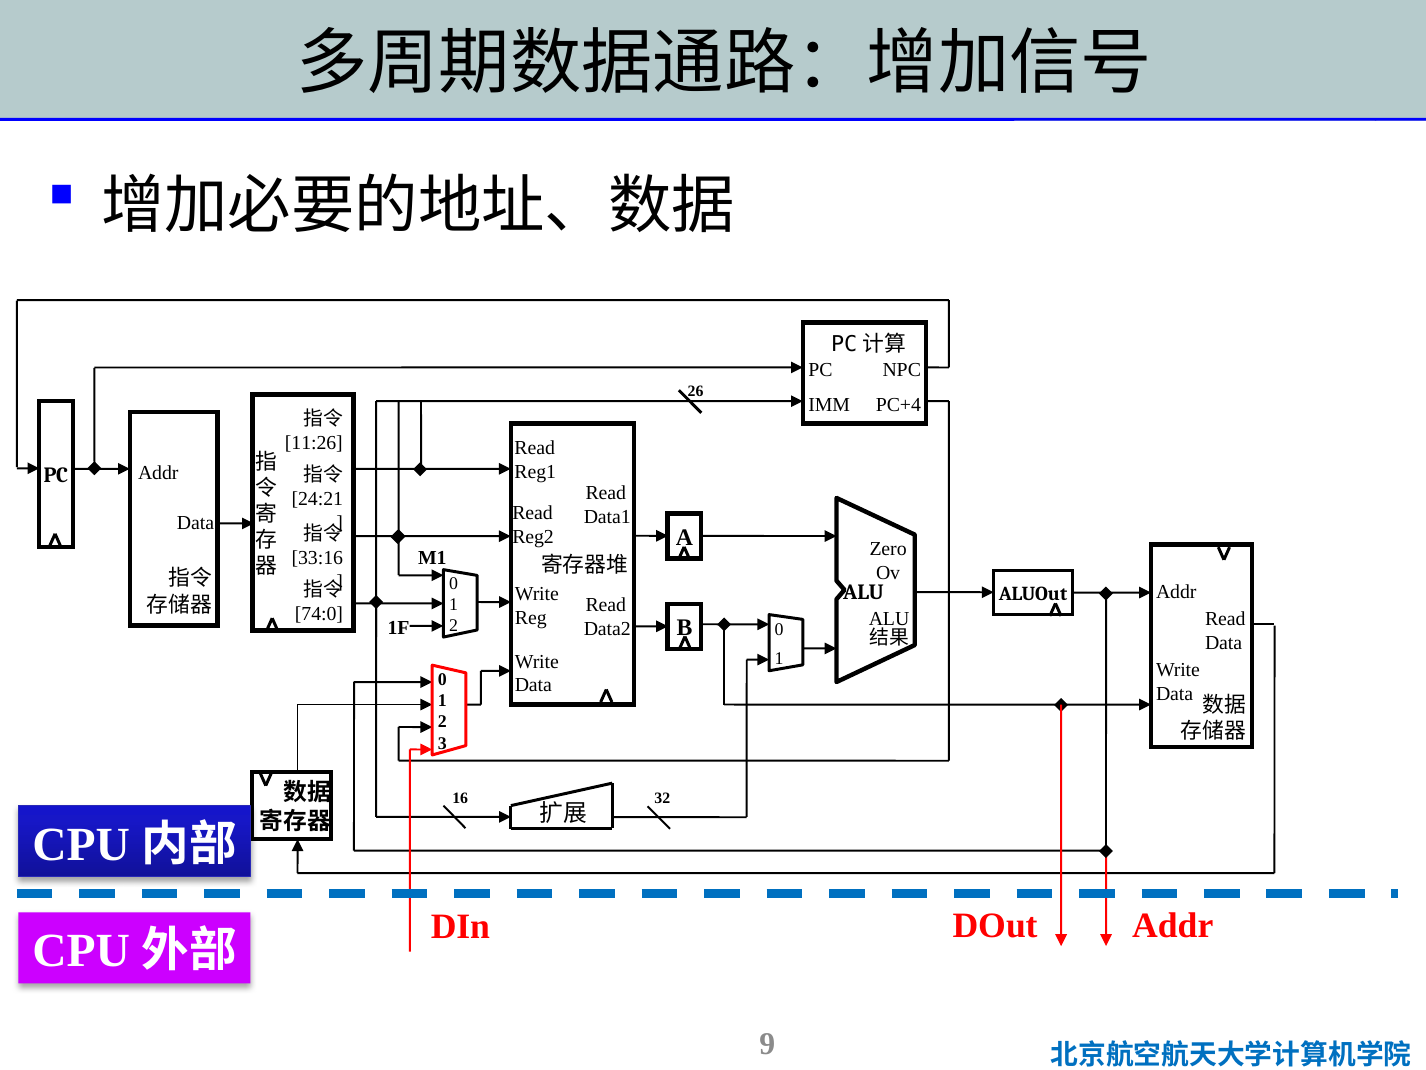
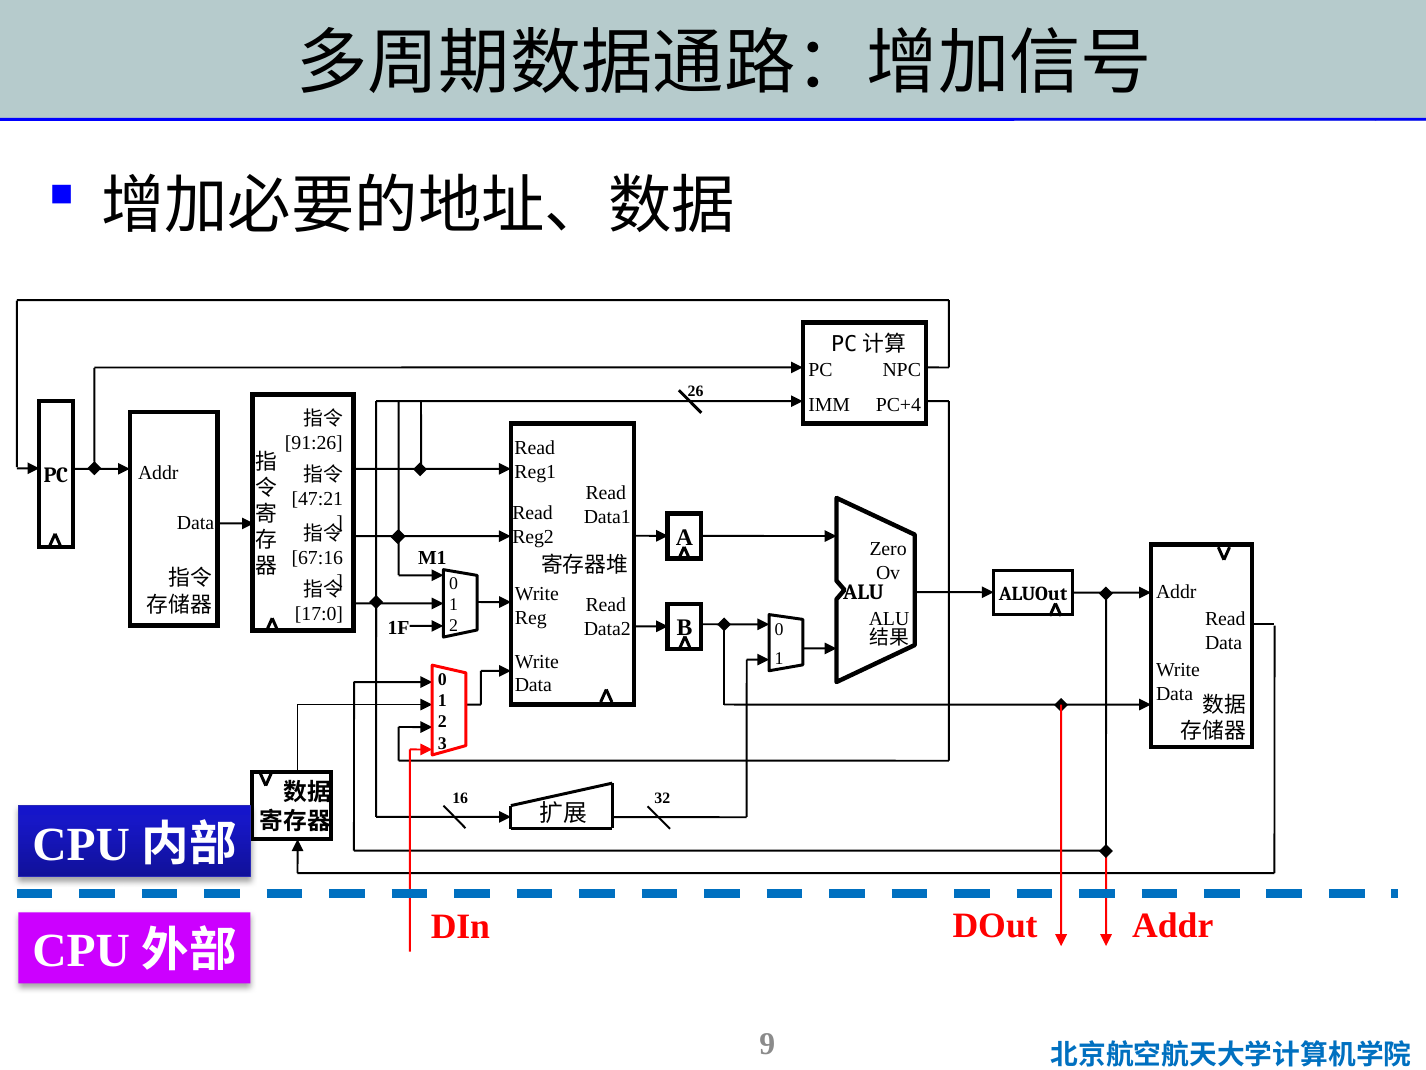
11:26: 11:26 -> 91:26 (314, 443)
24:21: 24:21 -> 47:21 (317, 499)
33:16: 33:16 -> 67:16 (317, 558)
74:0: 74:0 -> 17:0 (319, 613)
